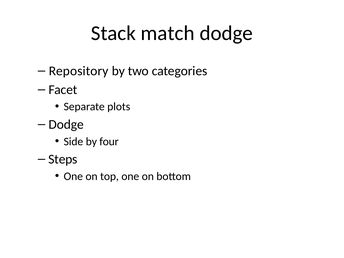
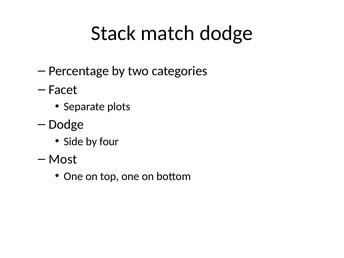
Repository: Repository -> Percentage (79, 71)
Steps: Steps -> Most (63, 159)
